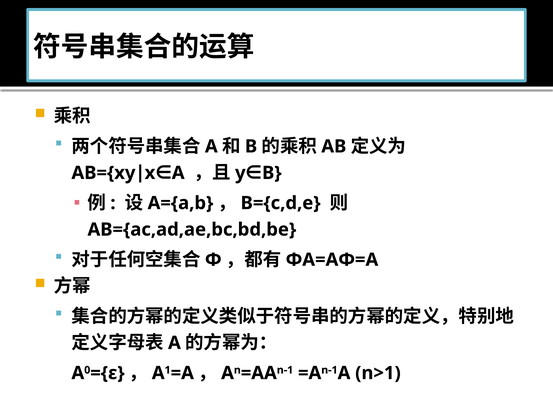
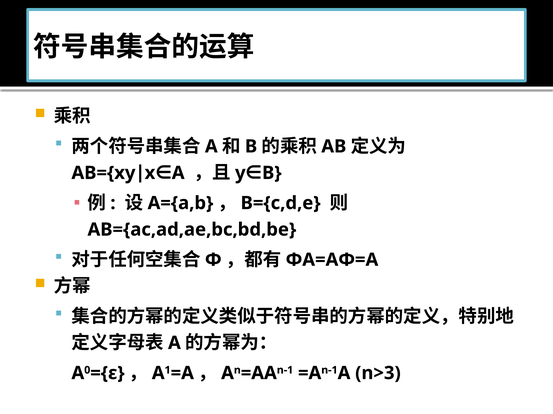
n>1: n>1 -> n>3 (378, 374)
